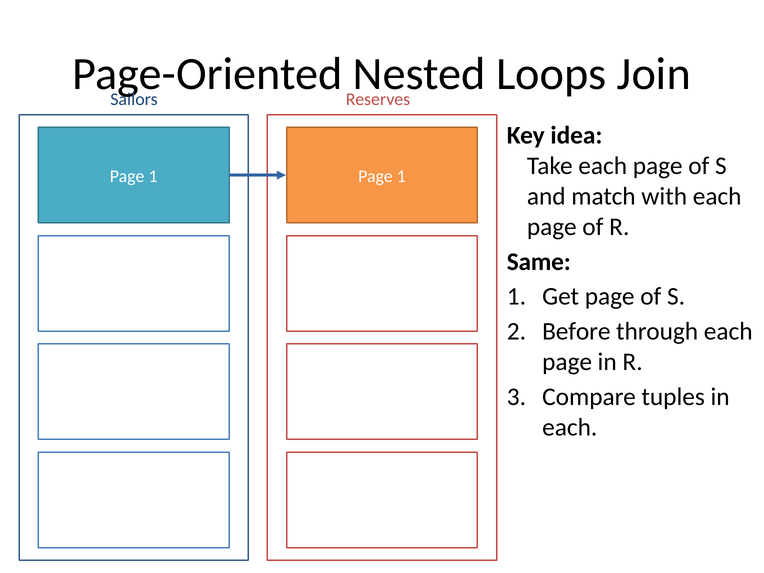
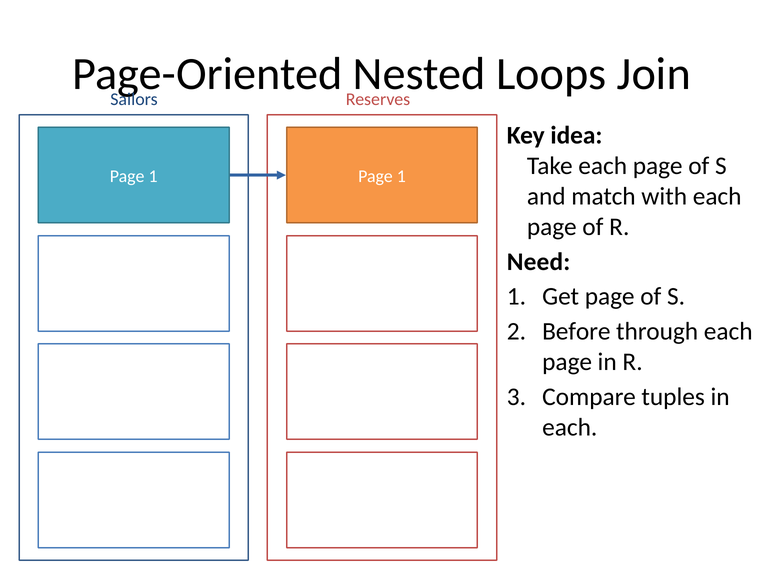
Same: Same -> Need (539, 262)
